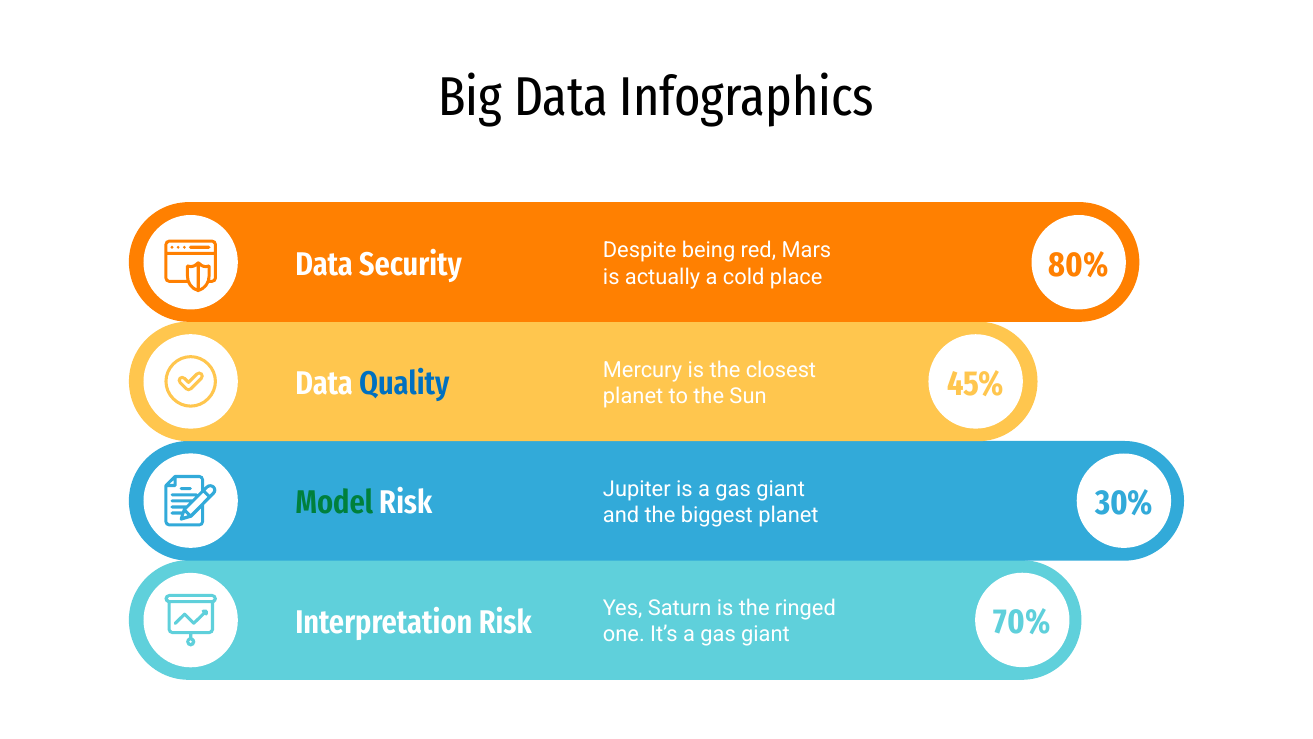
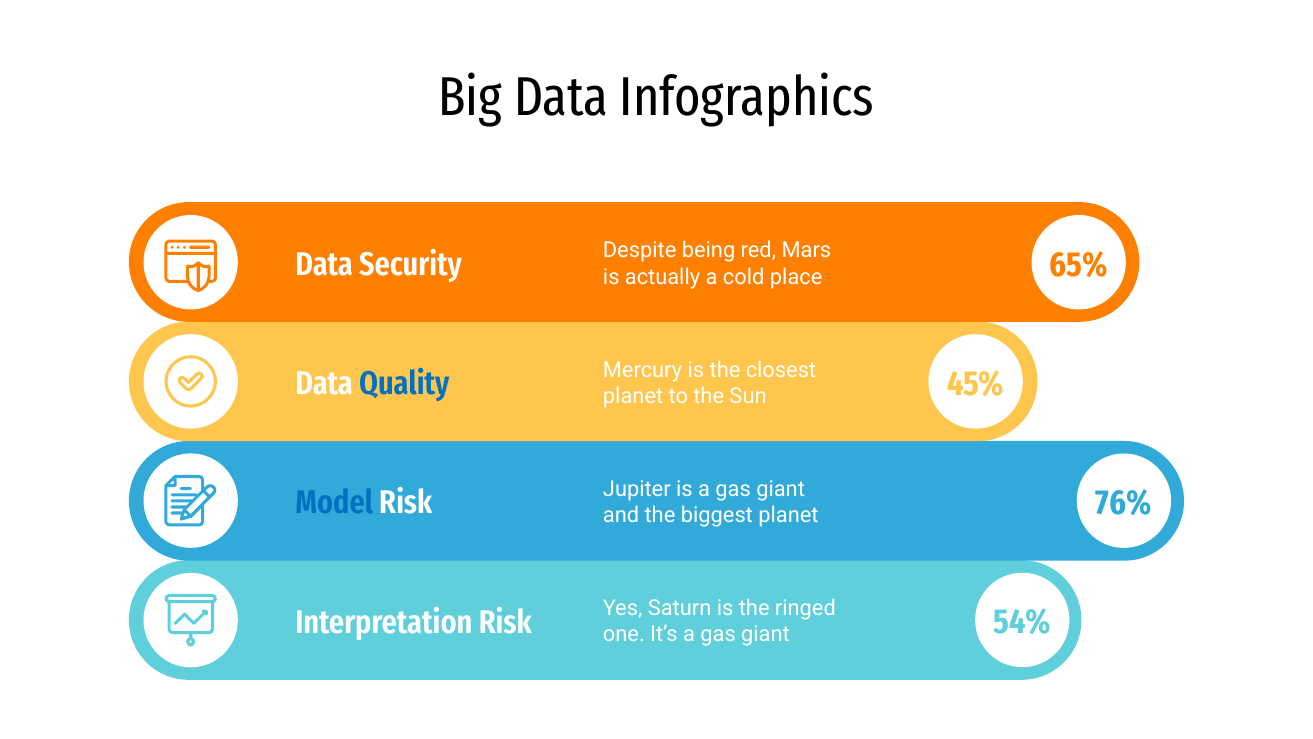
80%: 80% -> 65% (1078, 265)
Model colour: green -> blue (334, 503)
30%: 30% -> 76% (1124, 503)
70%: 70% -> 54% (1022, 622)
